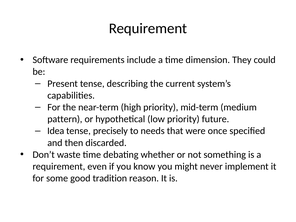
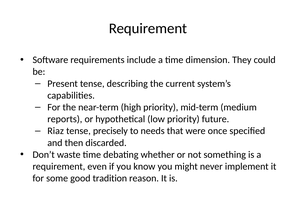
pattern: pattern -> reports (65, 119)
Idea: Idea -> Riaz (56, 131)
